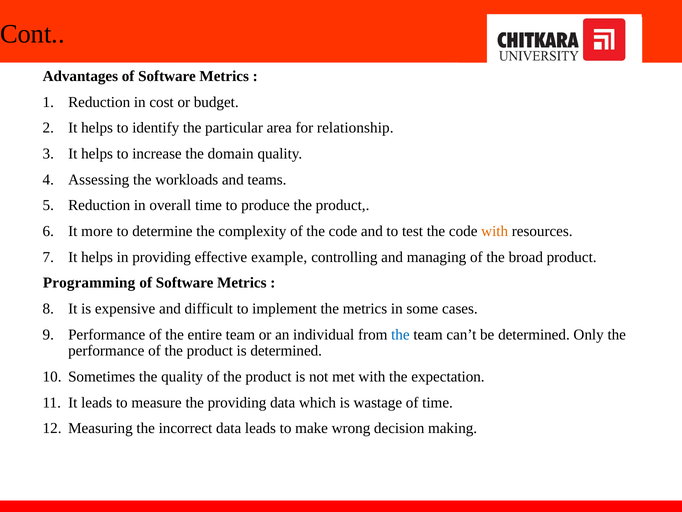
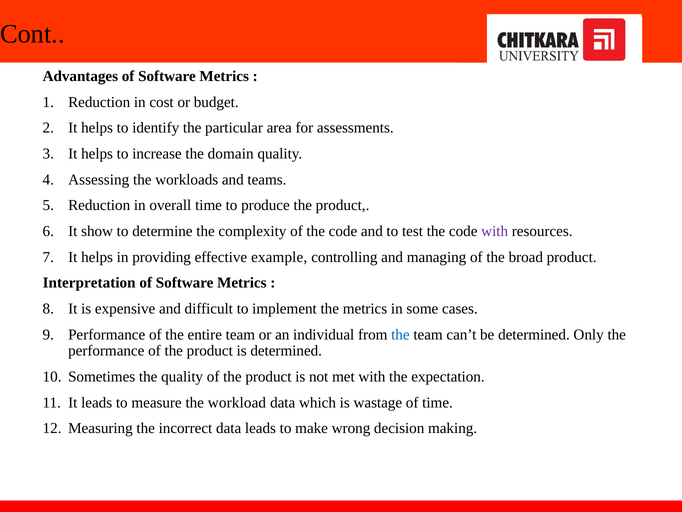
relationship: relationship -> assessments (355, 128)
more: more -> show (97, 231)
with colour: orange -> purple (495, 231)
Programming: Programming -> Interpretation (89, 283)
the providing: providing -> workload (237, 402)
